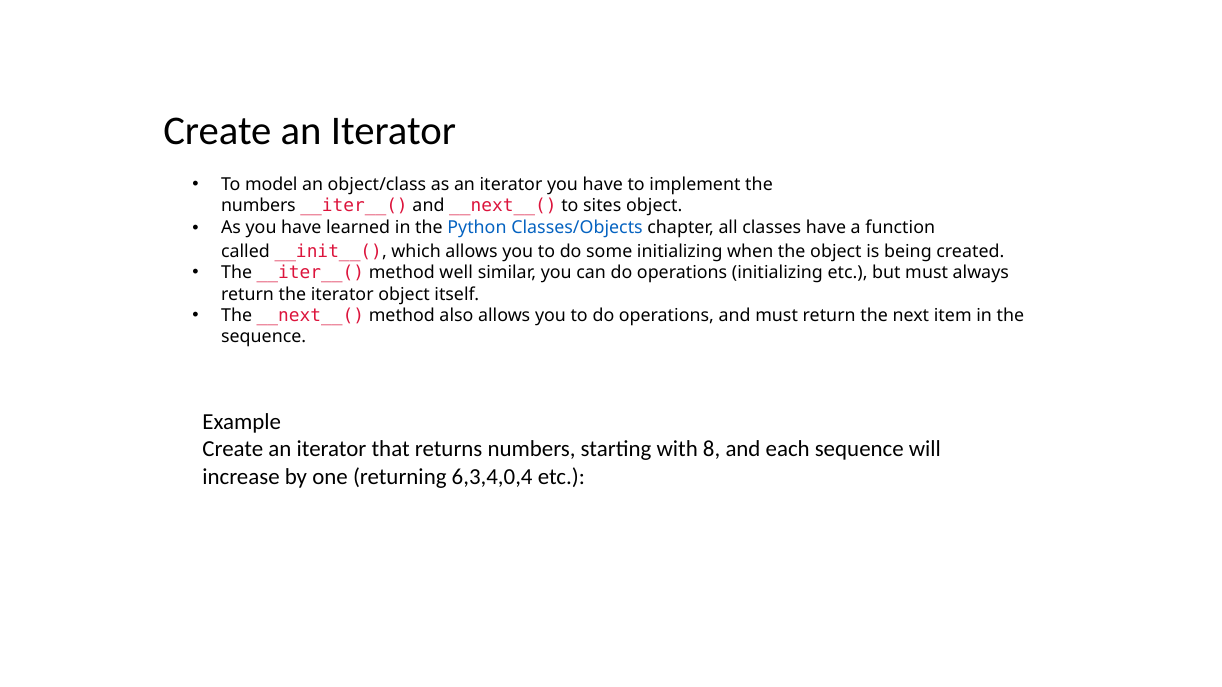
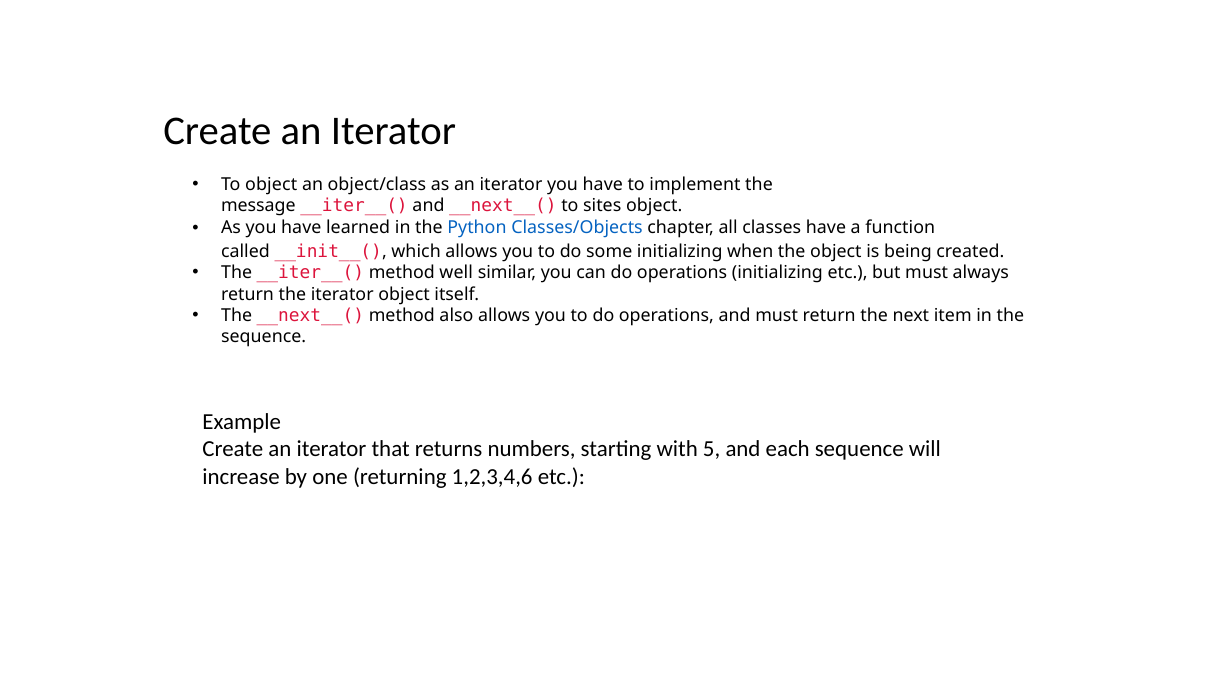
To model: model -> object (271, 185)
numbers: numbers -> message (258, 206)
8: 8 -> 5 (712, 450)
6,3,4,0,4: 6,3,4,0,4 -> 1,2,3,4,6 (492, 477)
